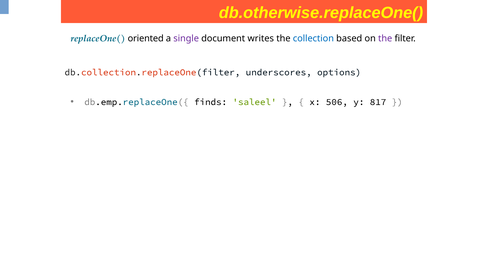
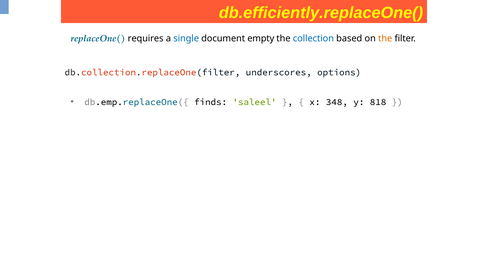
db.otherwise.replaceOne(: db.otherwise.replaceOne( -> db.efficiently.replaceOne( (321, 13)
oriented: oriented -> requires (146, 38)
single colour: purple -> blue (186, 38)
writes: writes -> empty (261, 38)
the colour: purple -> orange (385, 38)
506: 506 -> 348 (337, 102)
817: 817 -> 818 (378, 102)
